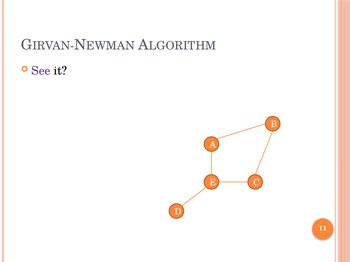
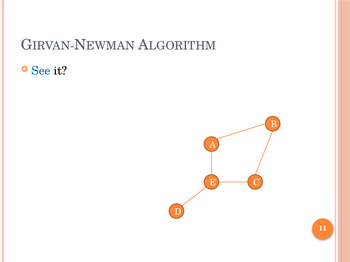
See colour: purple -> blue (41, 71)
